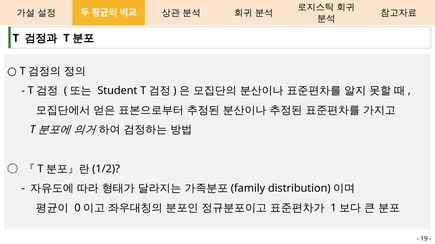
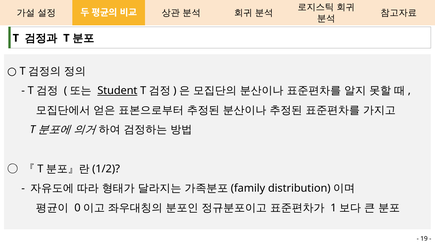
Student underline: none -> present (117, 91)
